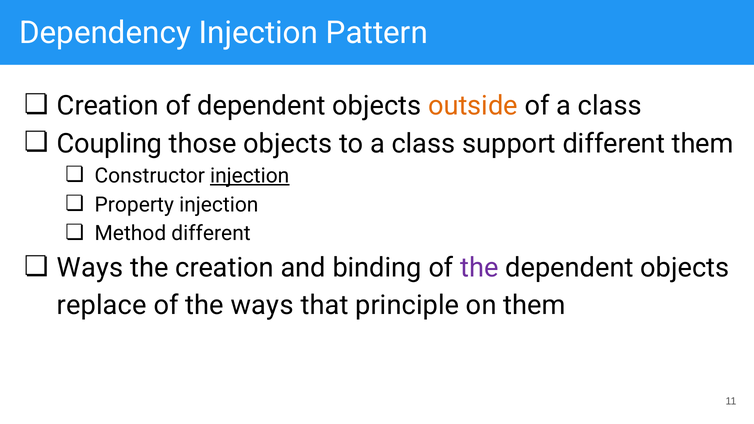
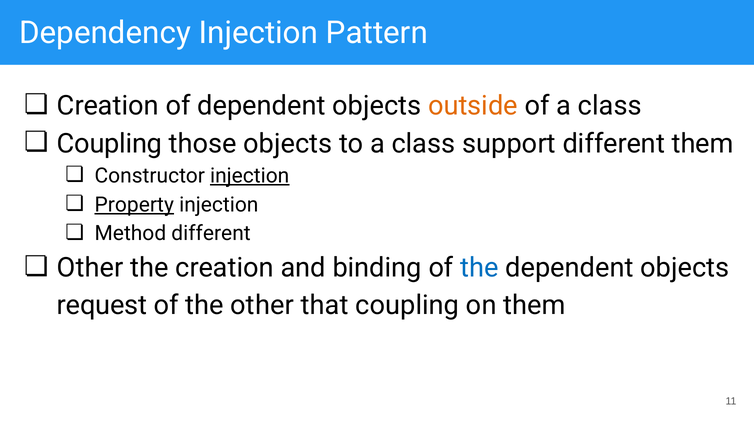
Property underline: none -> present (134, 205)
Ways: Ways -> Other (90, 268)
the colour: purple -> blue (479, 268)
replace: replace -> request (102, 305)
the ways: ways -> other (262, 305)
that principle: principle -> coupling (407, 305)
